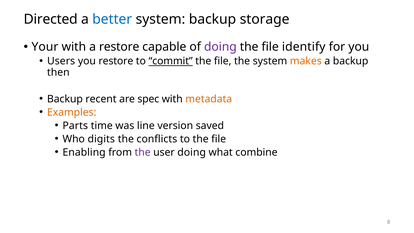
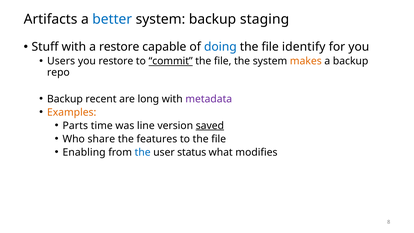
Directed: Directed -> Artifacts (51, 19)
storage: storage -> staging (265, 19)
Your: Your -> Stuff (45, 47)
doing colour: purple -> blue (220, 47)
then: then -> repo (58, 72)
spec: spec -> long (148, 99)
metadata colour: orange -> purple (209, 99)
saved underline: none -> present (210, 126)
digits: digits -> share (101, 139)
conflicts: conflicts -> features (157, 139)
the colour: purple -> blue (143, 152)
user doing: doing -> status (192, 152)
combine: combine -> modifies (256, 152)
